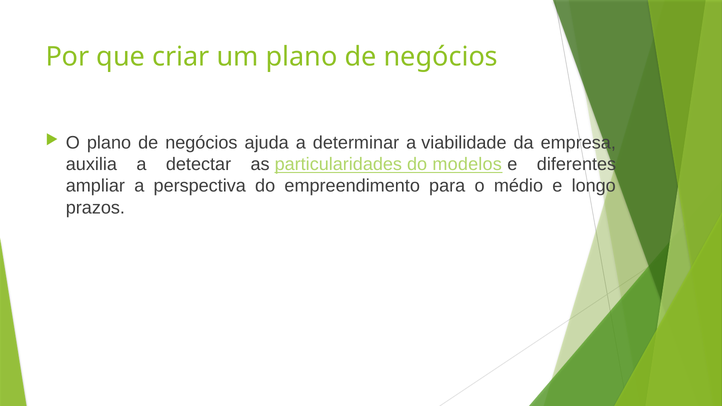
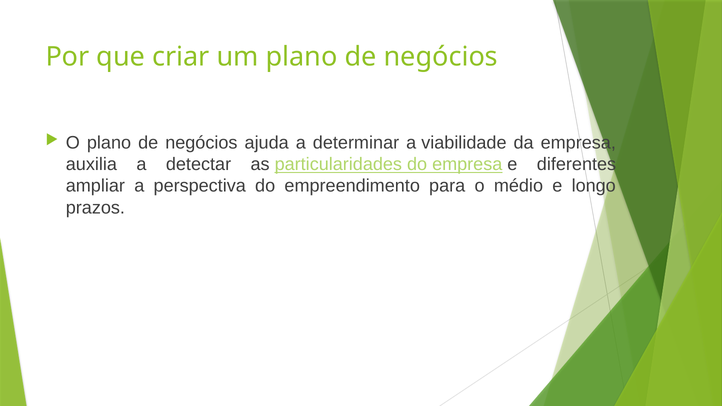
do modelos: modelos -> empresa (467, 164)
